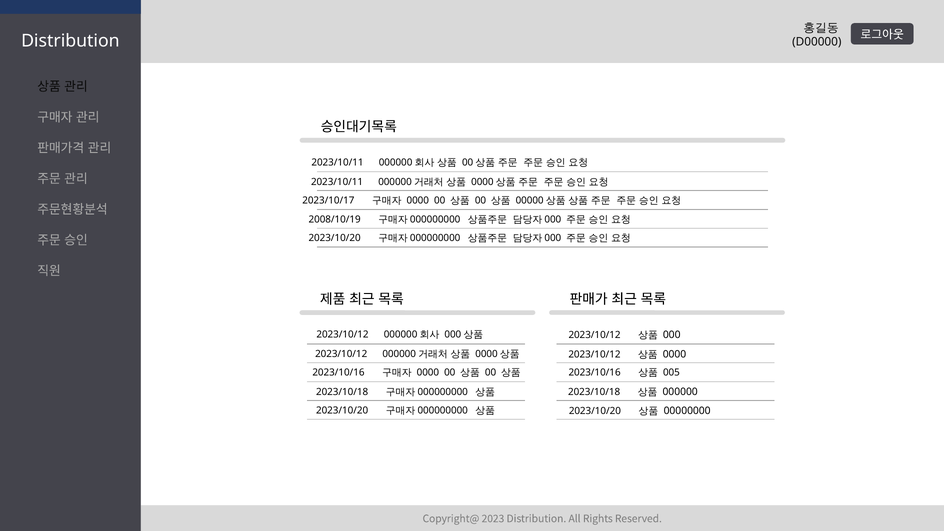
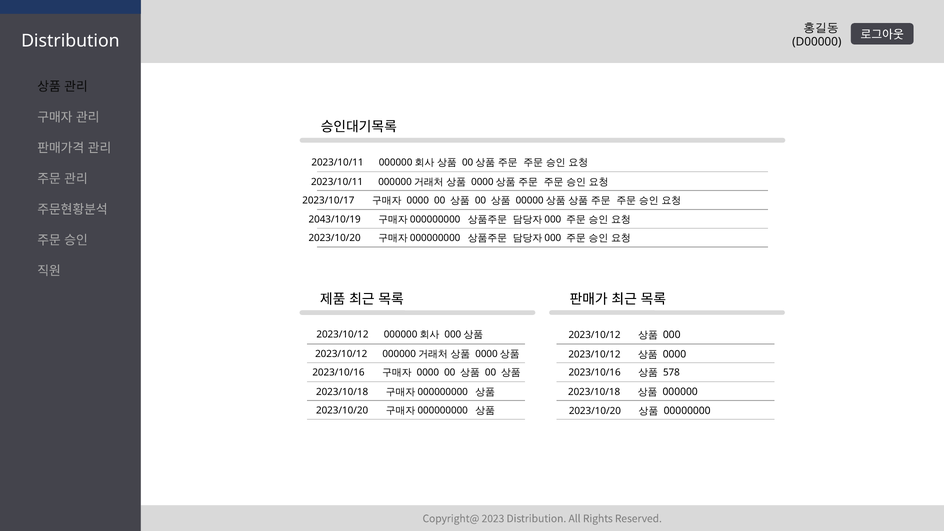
2008/10/19: 2008/10/19 -> 2043/10/19 (335, 220)
005: 005 -> 578 (671, 372)
